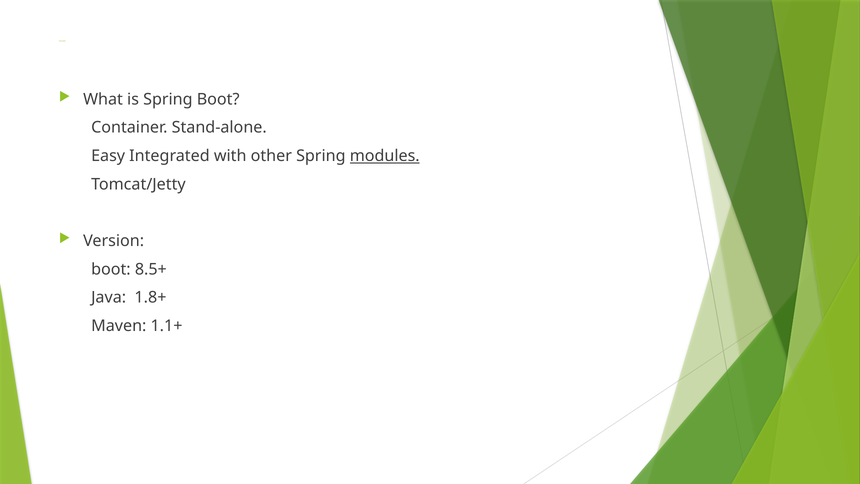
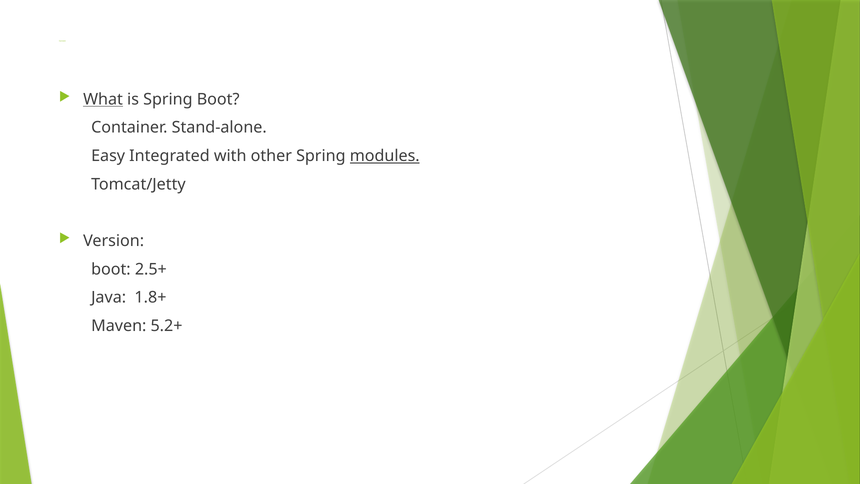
What underline: none -> present (103, 99)
8.5+: 8.5+ -> 2.5+ (151, 269)
1.1+: 1.1+ -> 5.2+ (167, 326)
